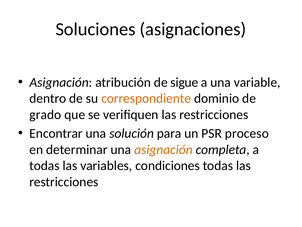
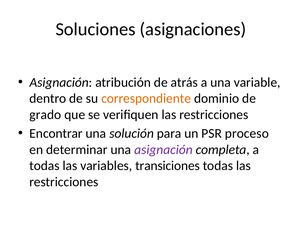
sigue: sigue -> atrás (184, 82)
asignación colour: orange -> purple (163, 149)
condiciones: condiciones -> transiciones (168, 165)
